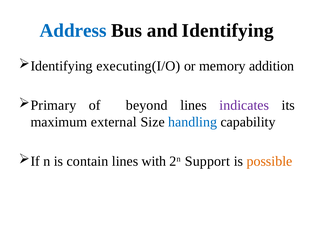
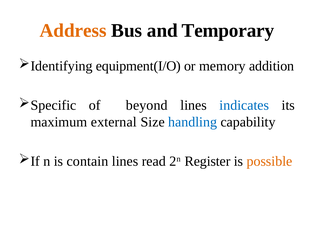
Address colour: blue -> orange (73, 30)
and Identifying: Identifying -> Temporary (228, 30)
executing(I/O: executing(I/O -> equipment(I/O (138, 66)
Primary: Primary -> Specific (53, 105)
indicates colour: purple -> blue (244, 105)
with: with -> read (154, 161)
Support: Support -> Register (207, 161)
